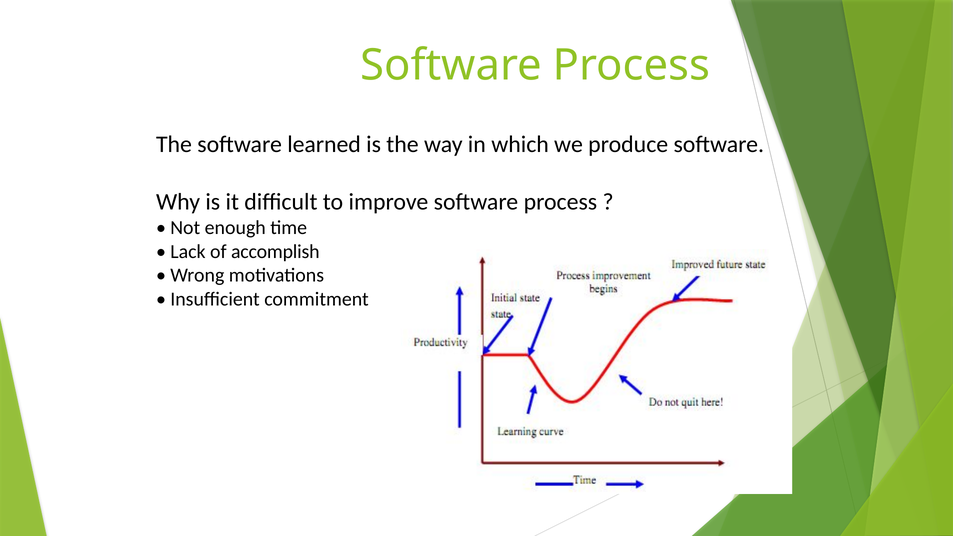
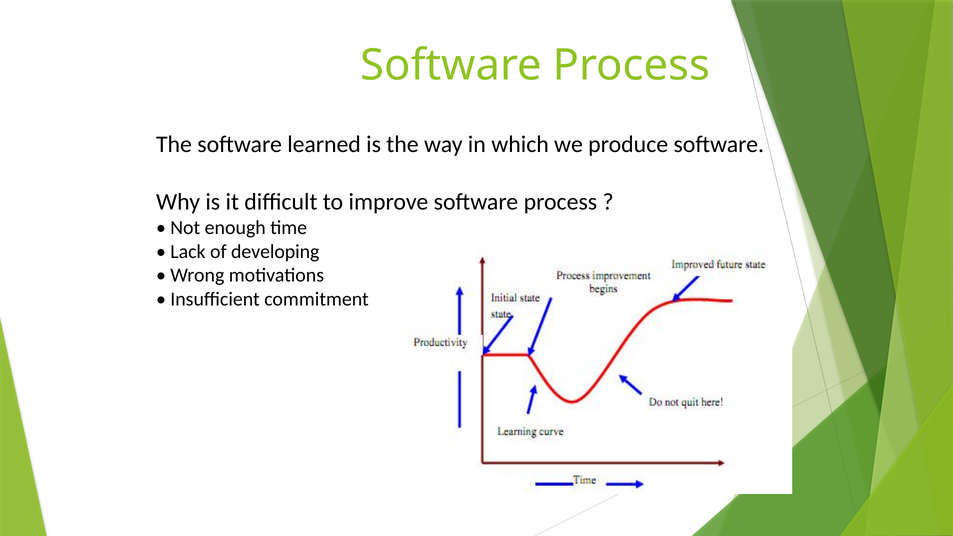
accomplish: accomplish -> developing (275, 252)
